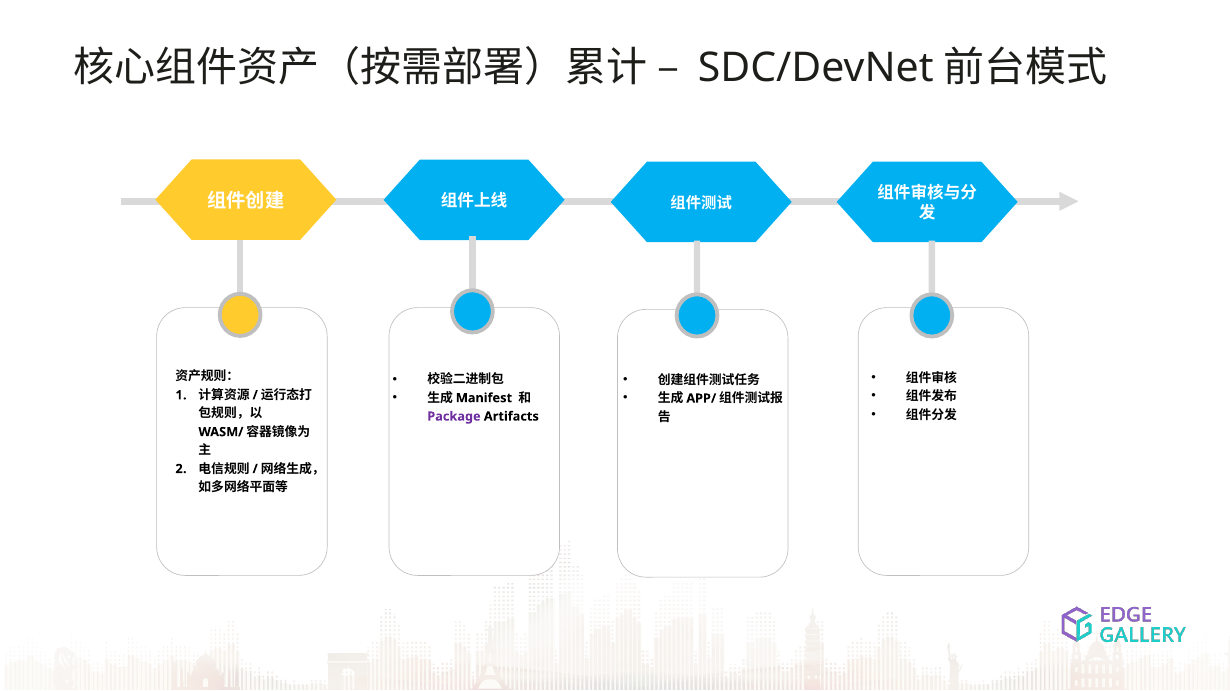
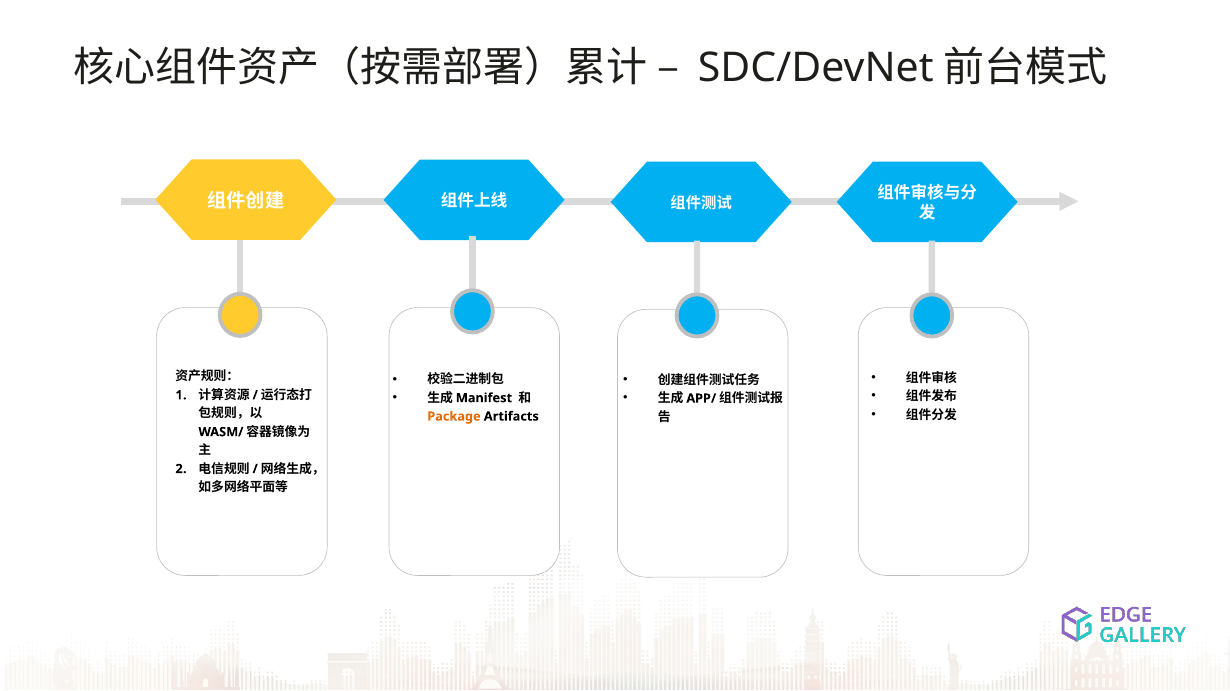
Package colour: purple -> orange (454, 417)
